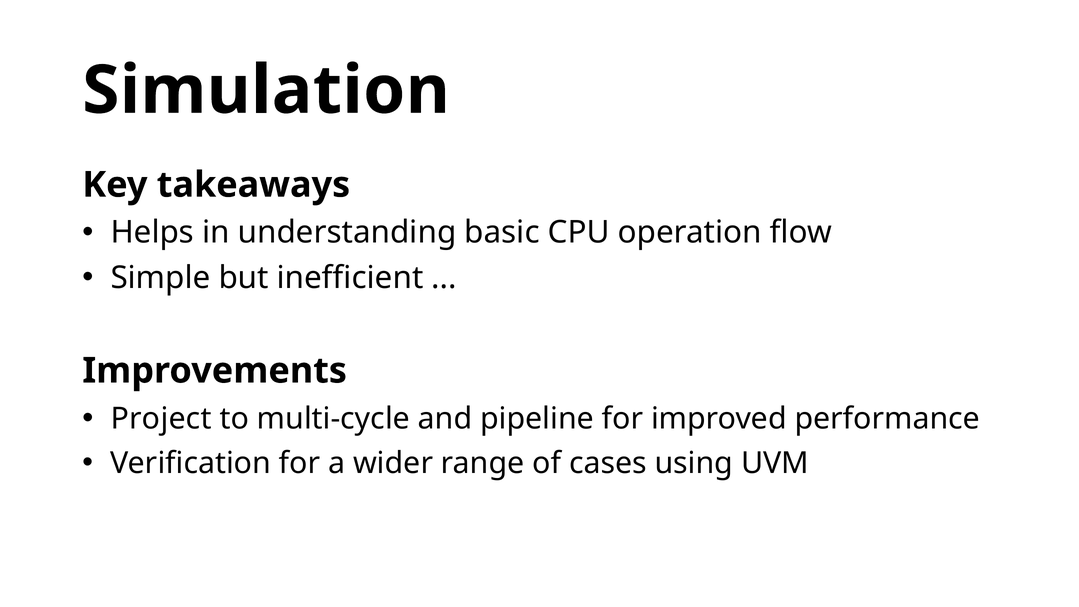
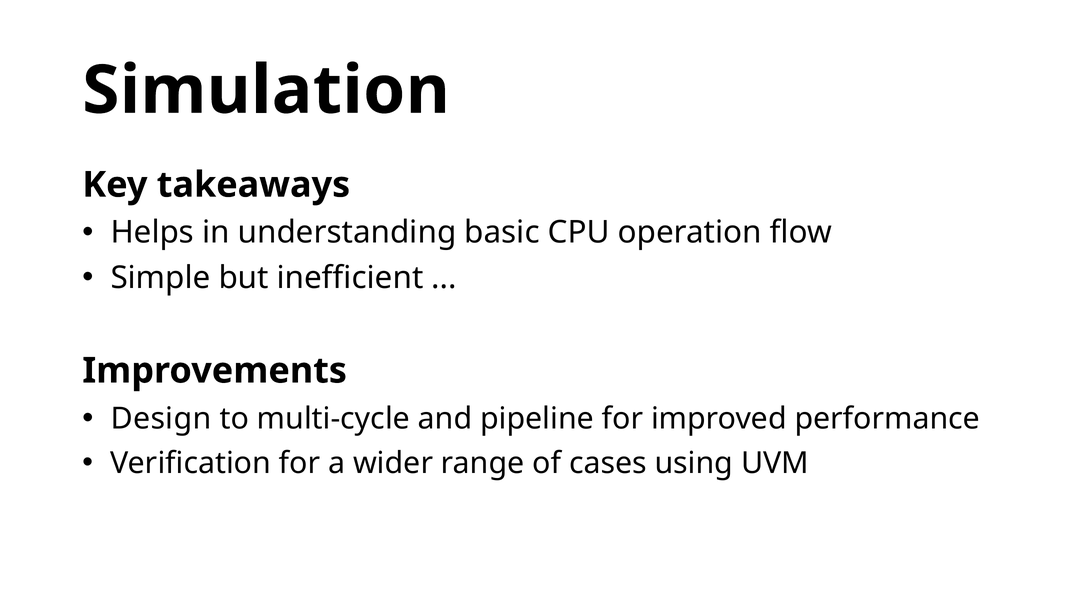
Project: Project -> Design (161, 419)
